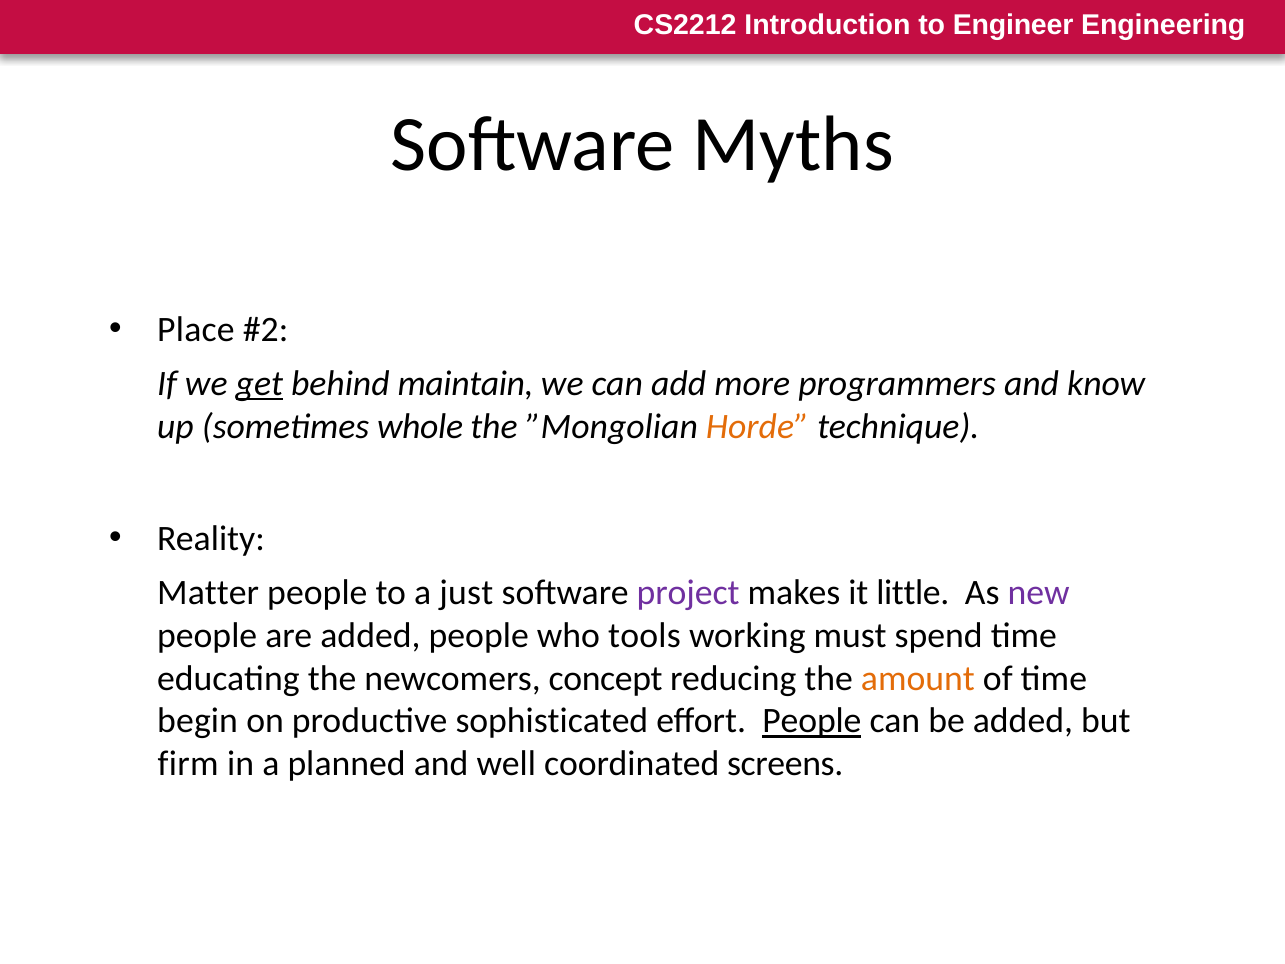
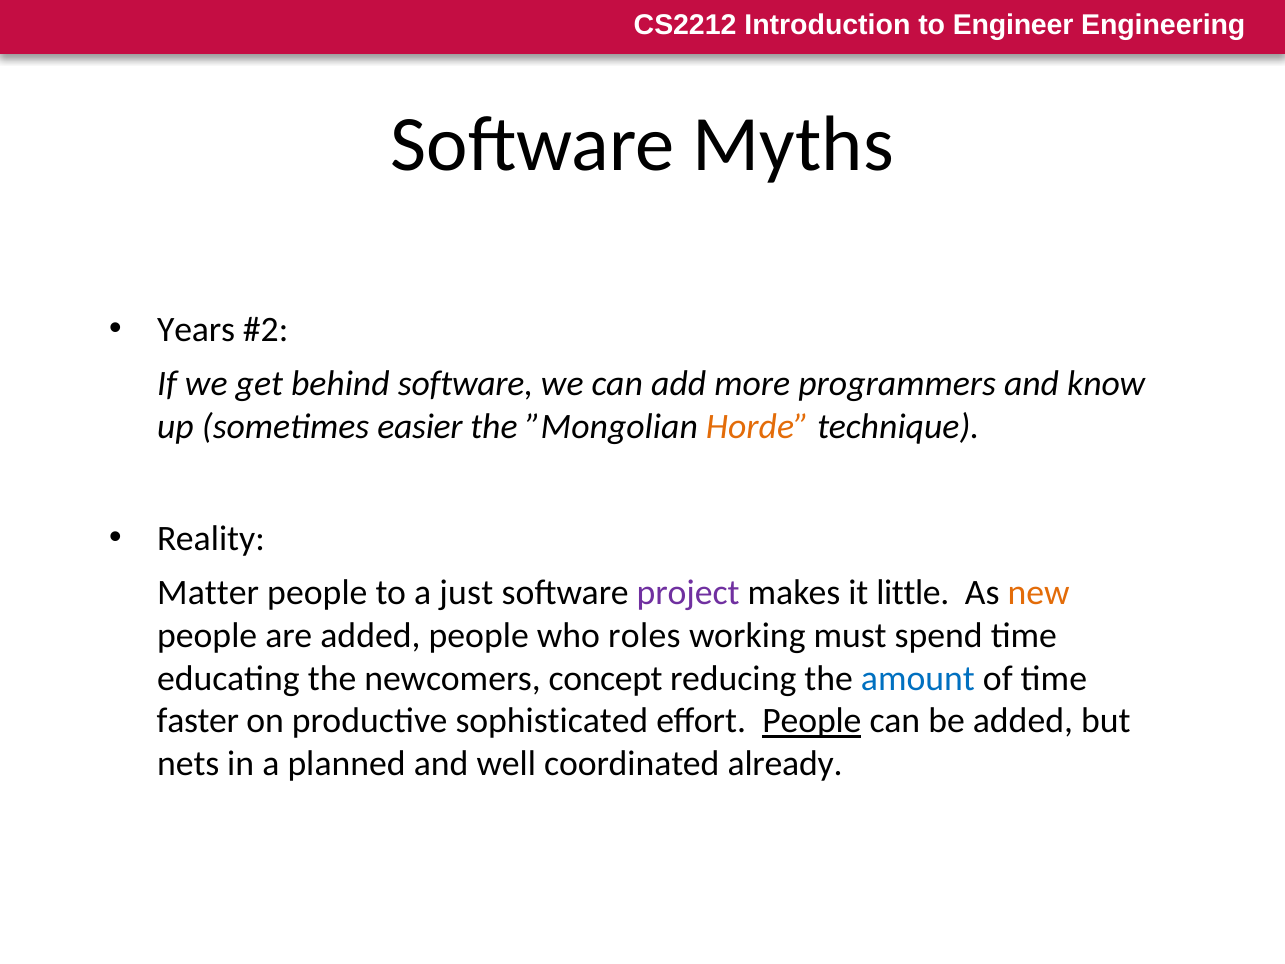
Place: Place -> Years (196, 330)
get underline: present -> none (259, 384)
behind maintain: maintain -> software (466, 384)
whole: whole -> easier (420, 426)
new colour: purple -> orange (1039, 592)
tools: tools -> roles (644, 635)
amount colour: orange -> blue (918, 678)
begin: begin -> faster (198, 721)
firm: firm -> nets (188, 764)
screens: screens -> already (785, 764)
